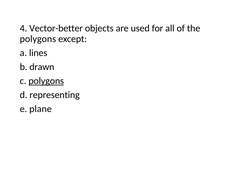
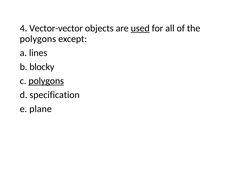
Vector-better: Vector-better -> Vector-vector (56, 28)
used underline: none -> present (140, 28)
drawn: drawn -> blocky (42, 67)
representing: representing -> specification (55, 95)
